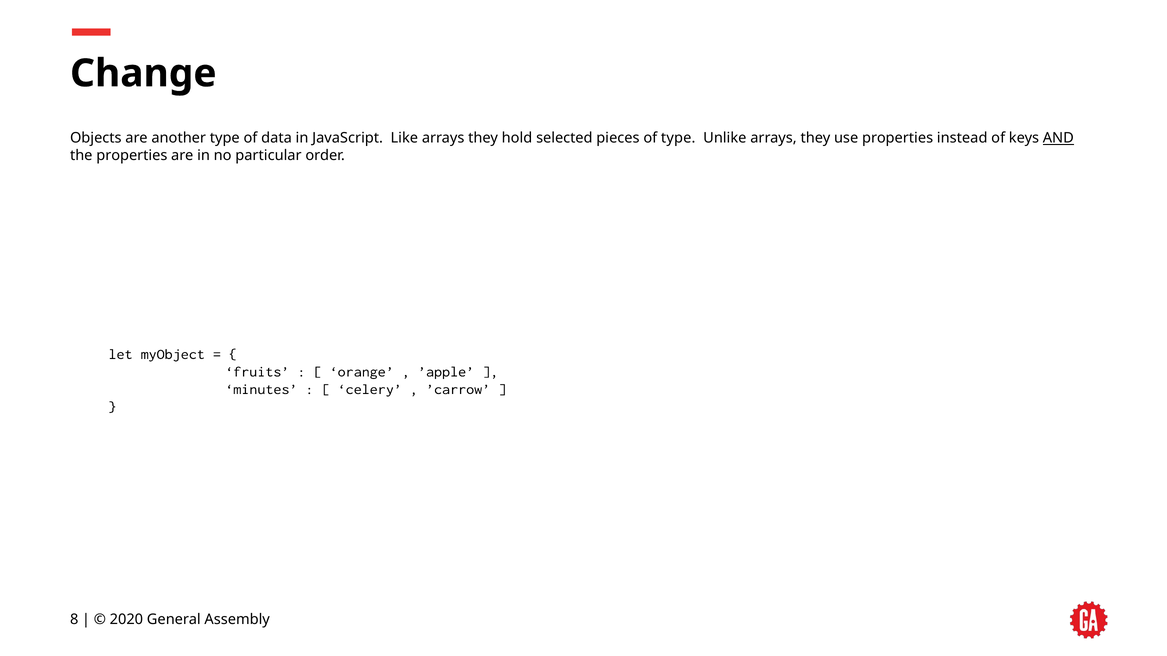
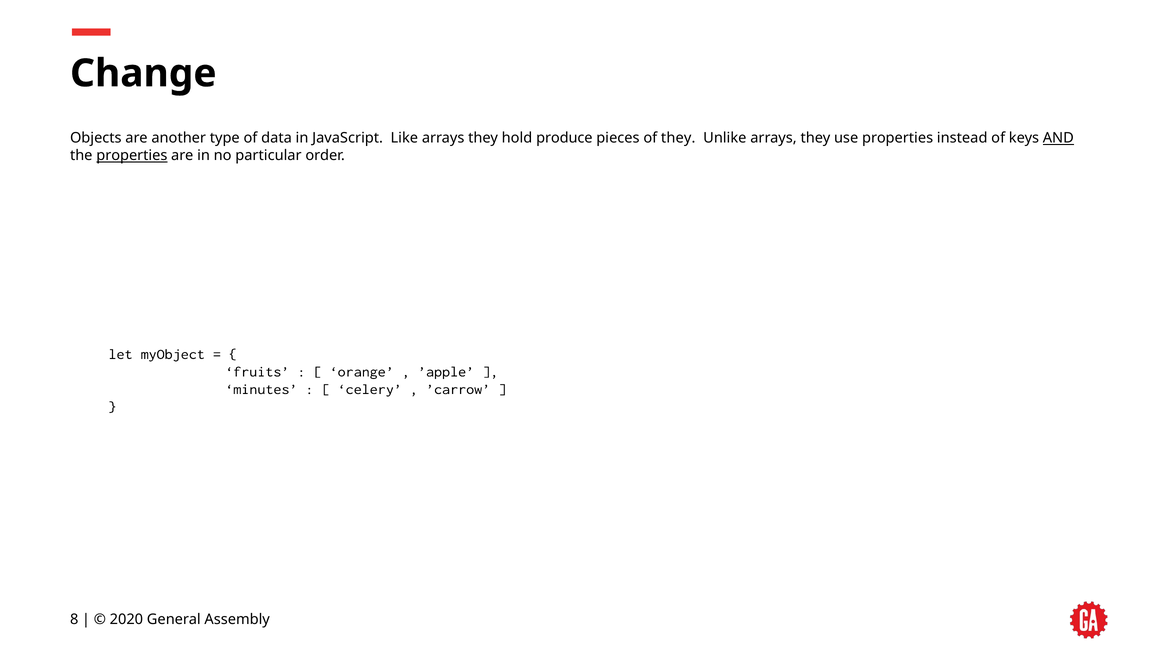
selected: selected -> produce (564, 138)
of type: type -> they (678, 138)
properties underline: none -> present (132, 156)
